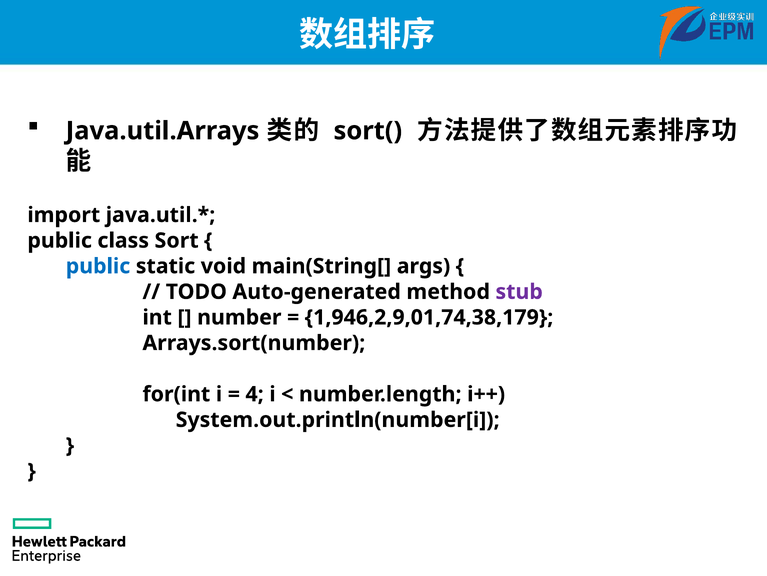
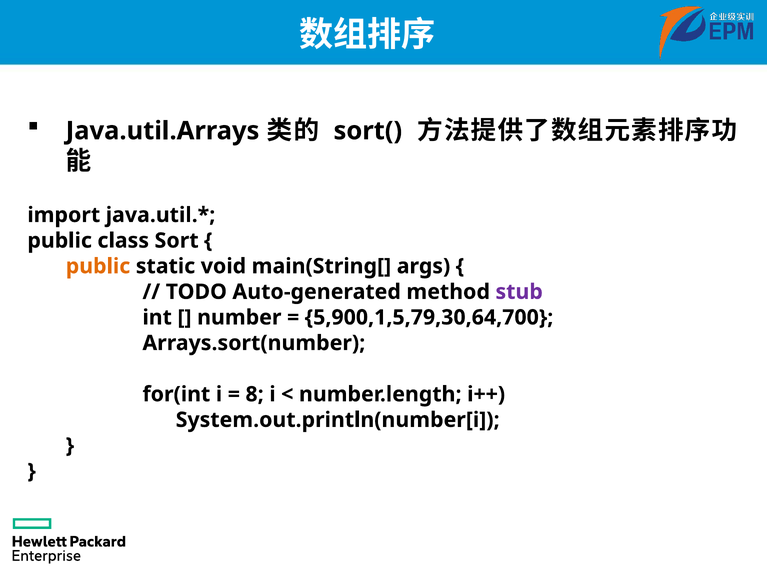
public colour: blue -> orange (98, 266)
1,946,2,9,01,74,38,179: 1,946,2,9,01,74,38,179 -> 5,900,1,5,79,30,64,700 (429, 317)
4: 4 -> 8 (255, 394)
